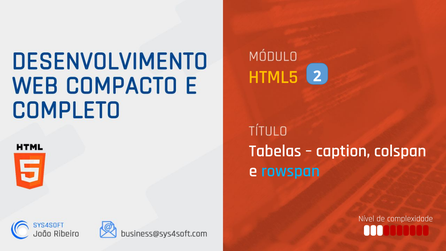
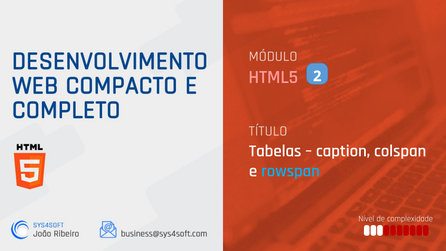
HTML5 colour: yellow -> pink (273, 77)
